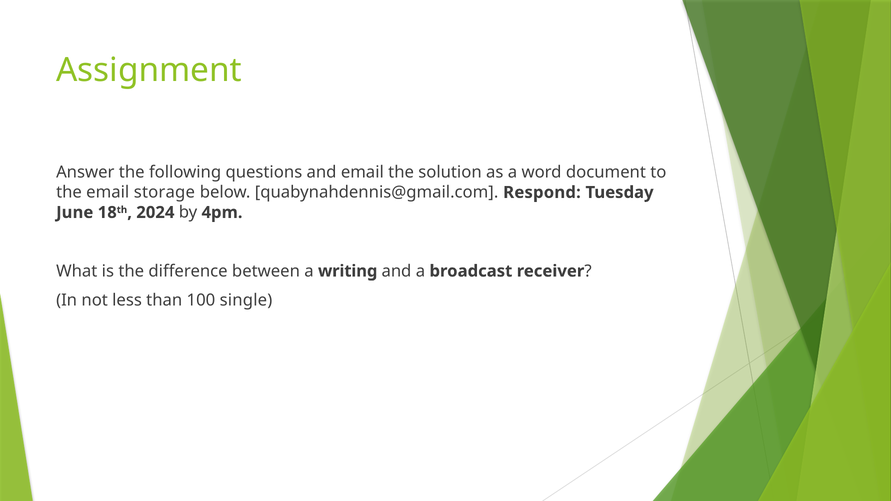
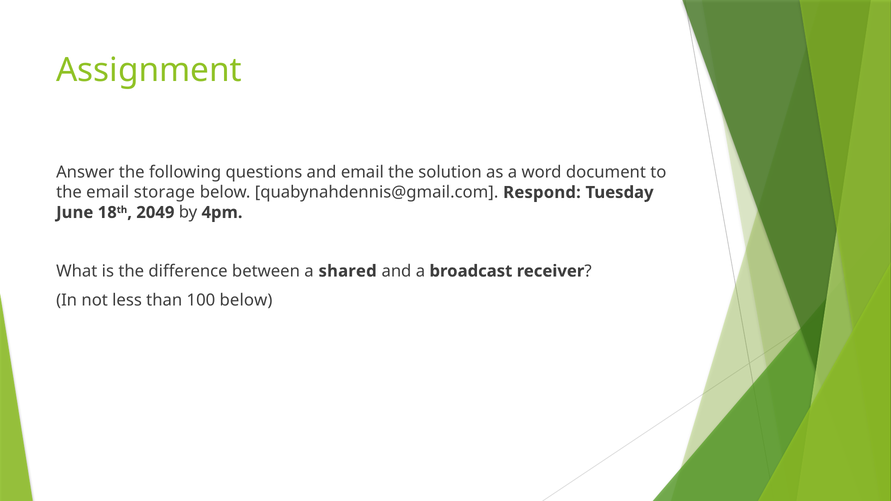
2024: 2024 -> 2049 (155, 213)
writing: writing -> shared (348, 271)
100 single: single -> below (246, 301)
